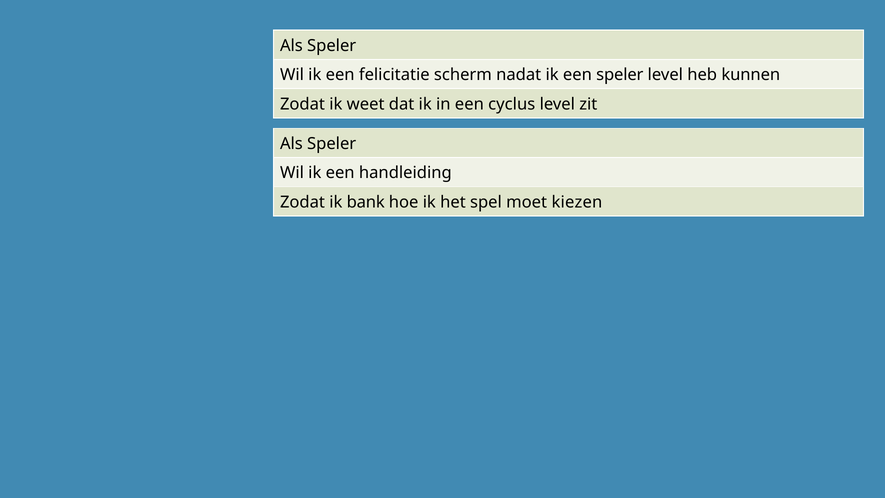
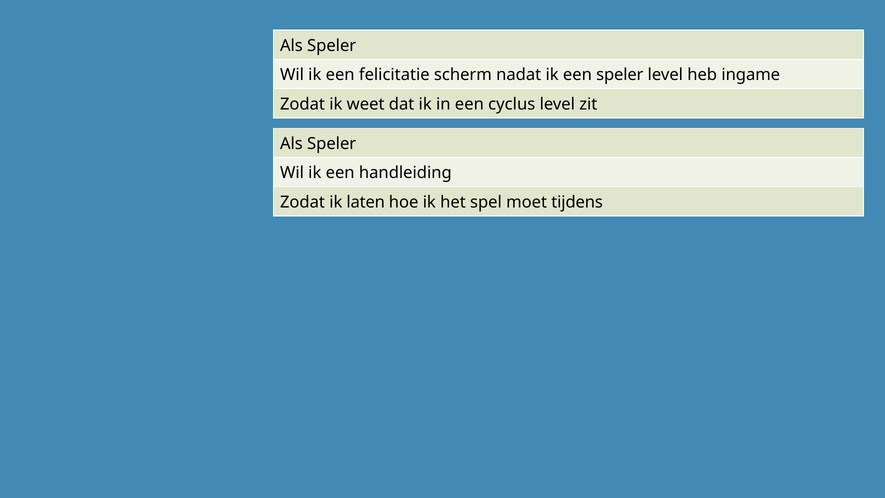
kunnen: kunnen -> ingame (751, 75)
bank: bank -> laten (366, 202)
kiezen: kiezen -> tijdens (577, 202)
